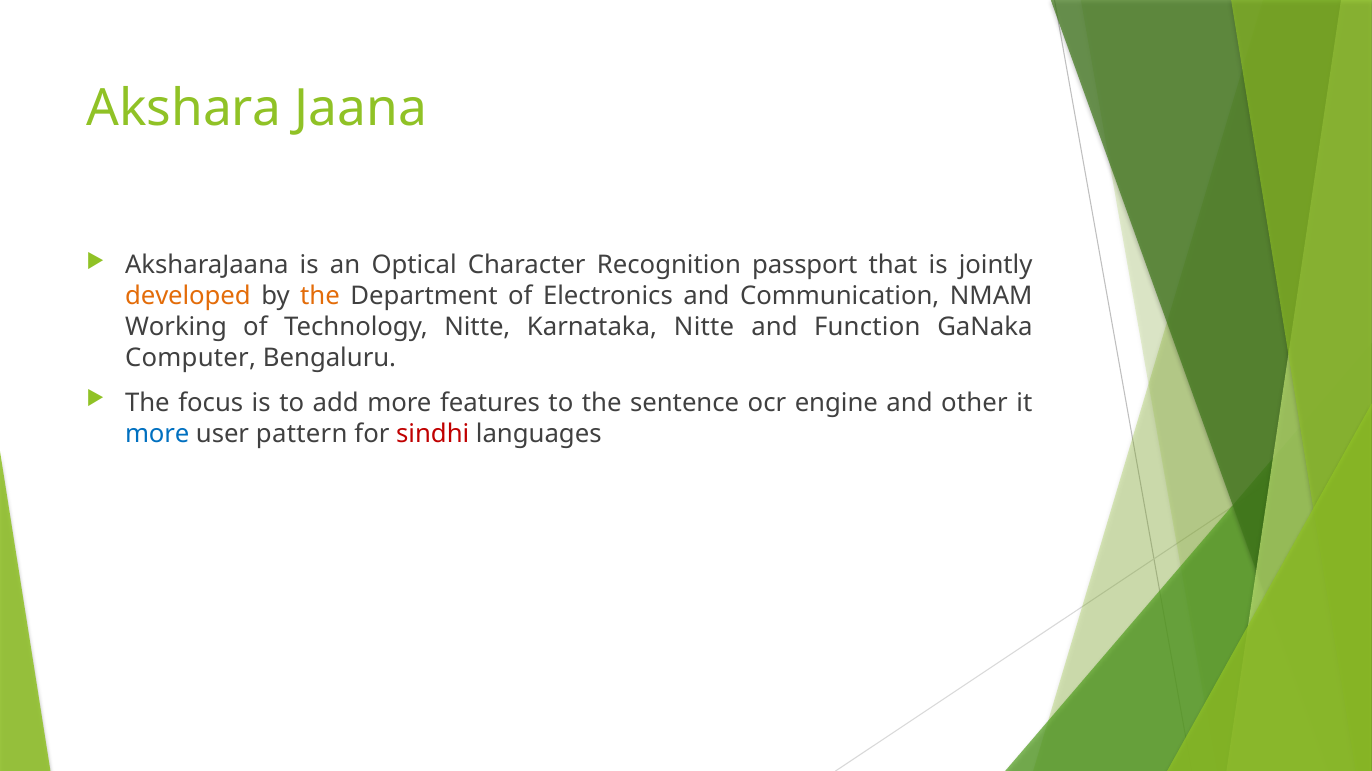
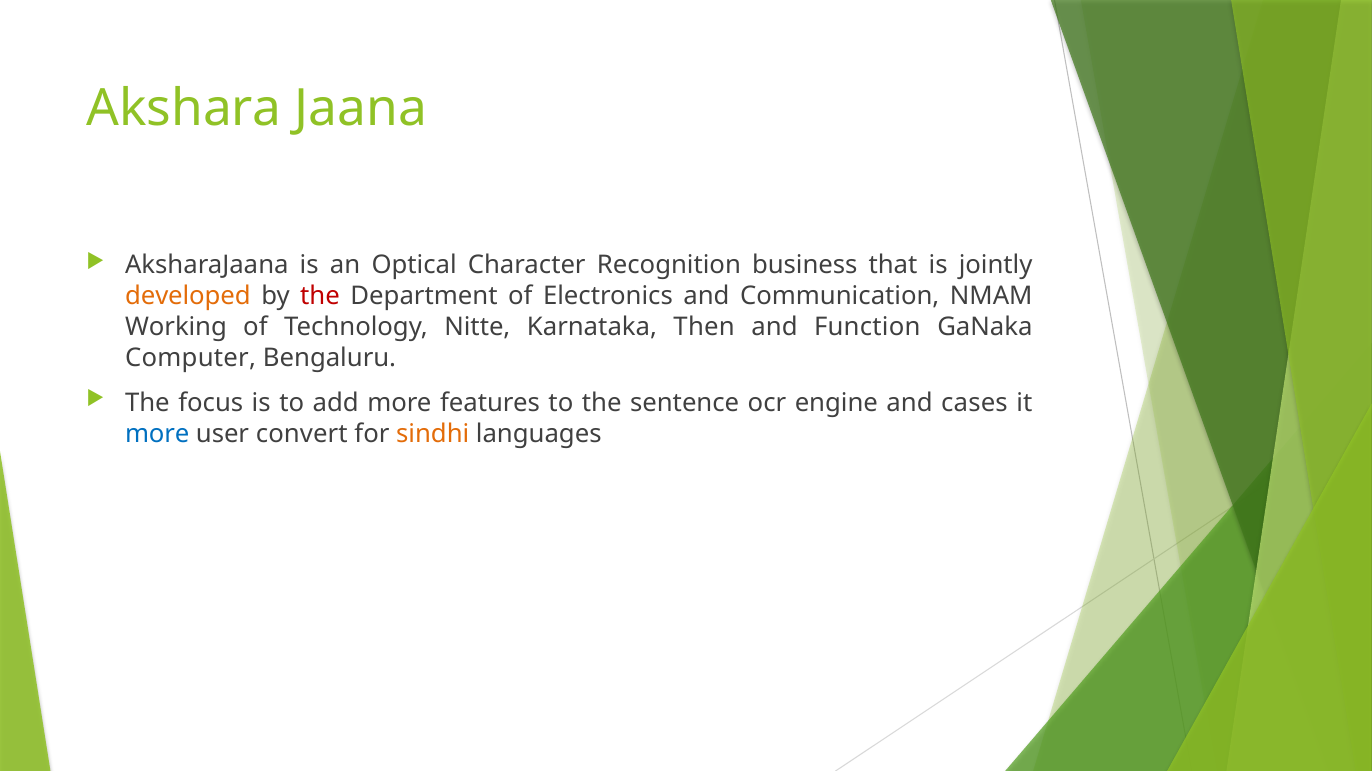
passport: passport -> business (805, 266)
the colour: orange -> red (320, 296)
Karnataka Nitte: Nitte -> Then (704, 327)
other: other -> cases (974, 403)
pattern: pattern -> convert (302, 434)
sindhi colour: red -> orange (433, 434)
